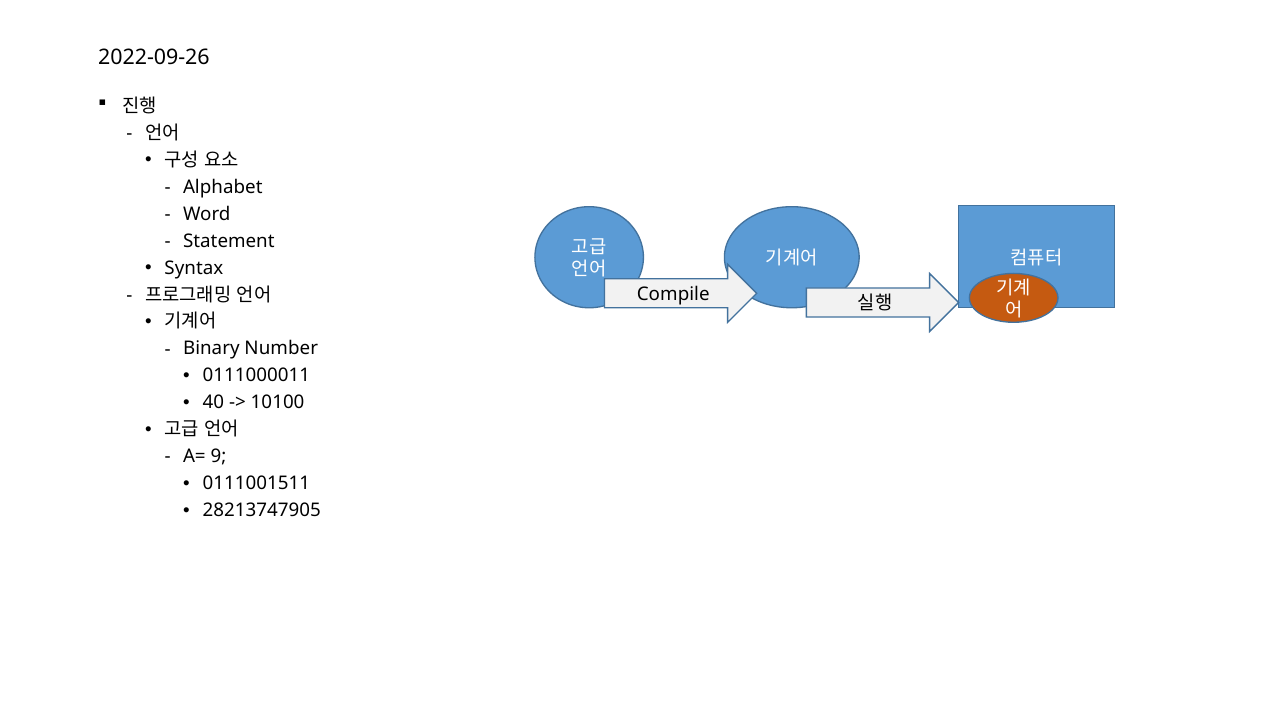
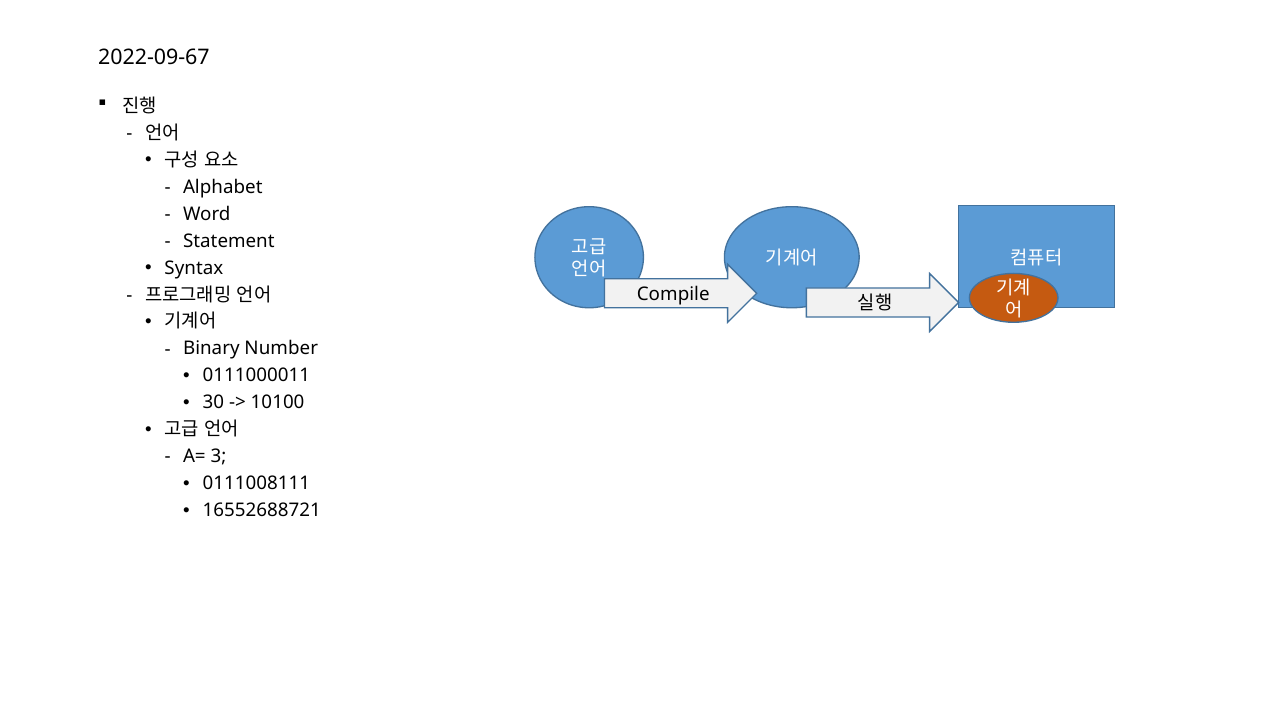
2022-09-26: 2022-09-26 -> 2022-09-67 (154, 57)
40: 40 -> 30 (213, 403)
9: 9 -> 3 (219, 457)
0111001511: 0111001511 -> 0111008111 (256, 484)
28213747905: 28213747905 -> 16552688721 (262, 511)
